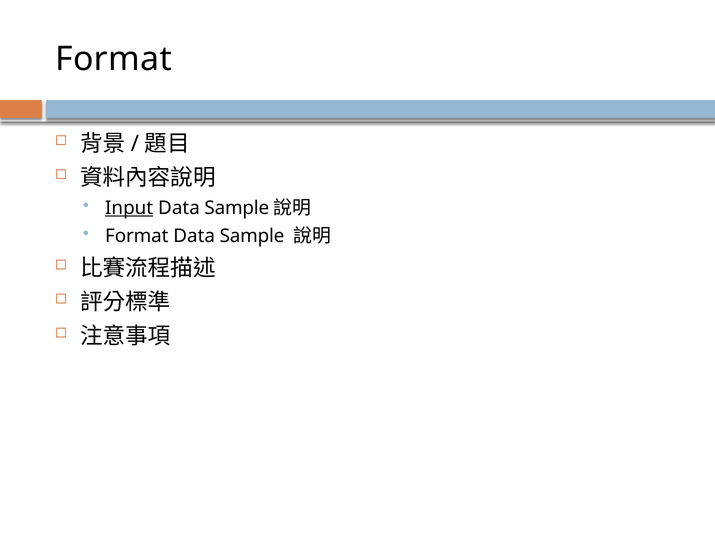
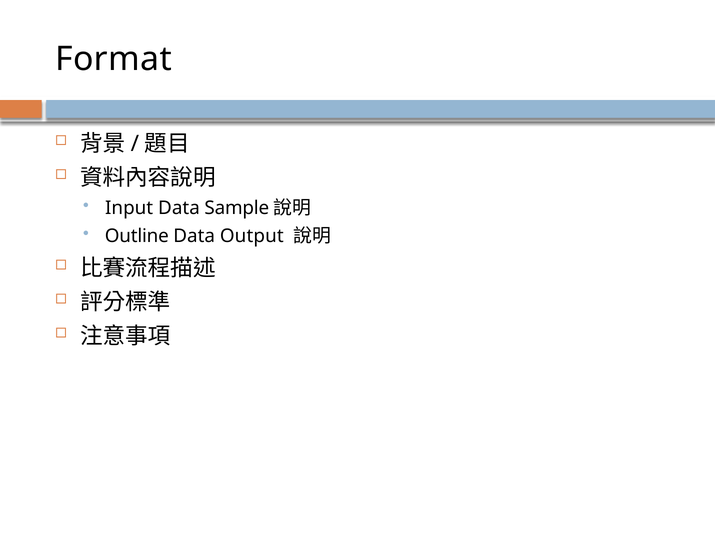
Input underline: present -> none (129, 208)
Format: Format -> Outline (137, 236)
Sample: Sample -> Output (252, 236)
